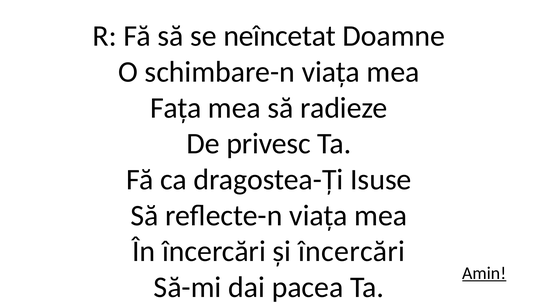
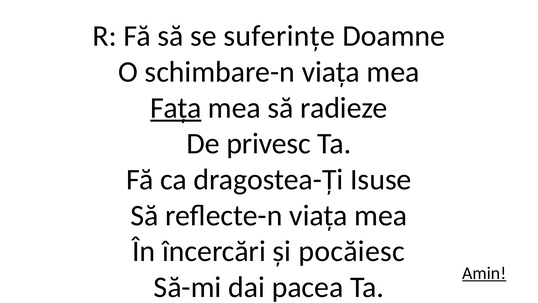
neîncetat: neîncetat -> suferințe (279, 36)
Fața underline: none -> present (176, 108)
și încercări: încercări -> pocăiesc (352, 251)
